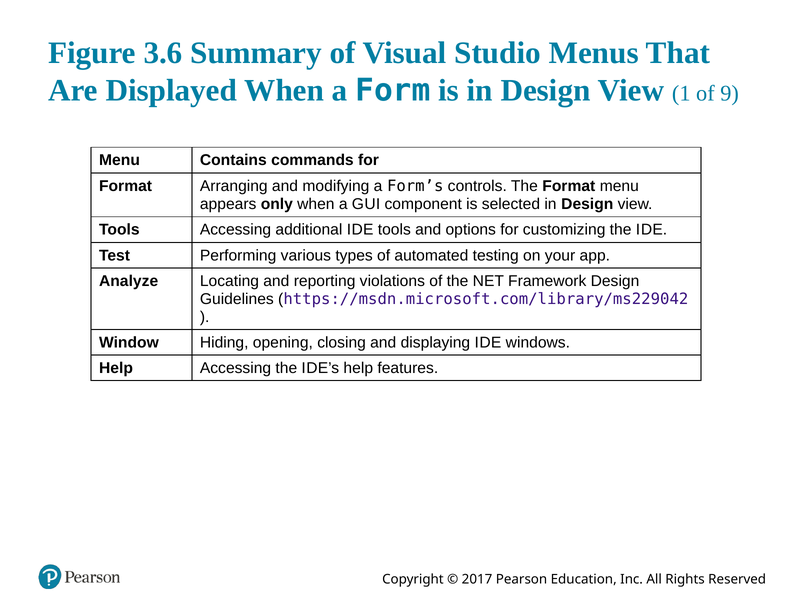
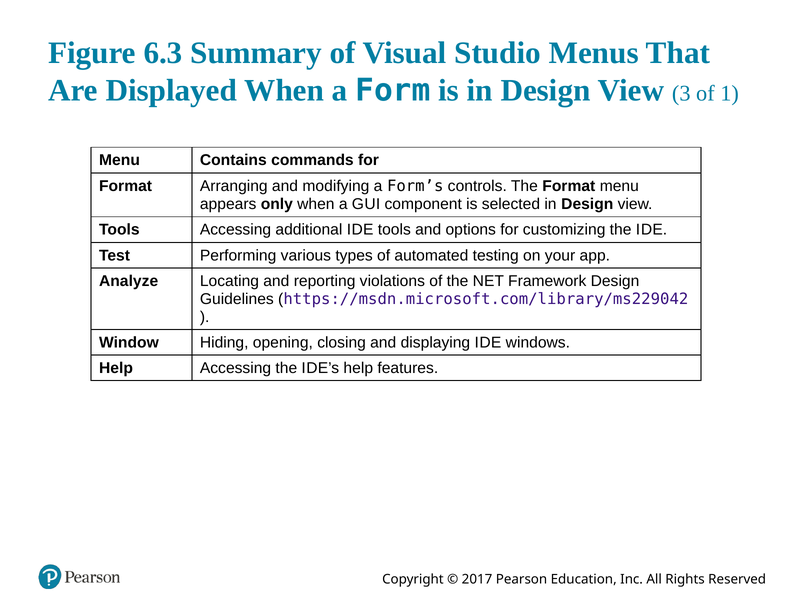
3.6: 3.6 -> 6.3 (163, 53)
1: 1 -> 3 (681, 94)
9: 9 -> 1 (730, 94)
